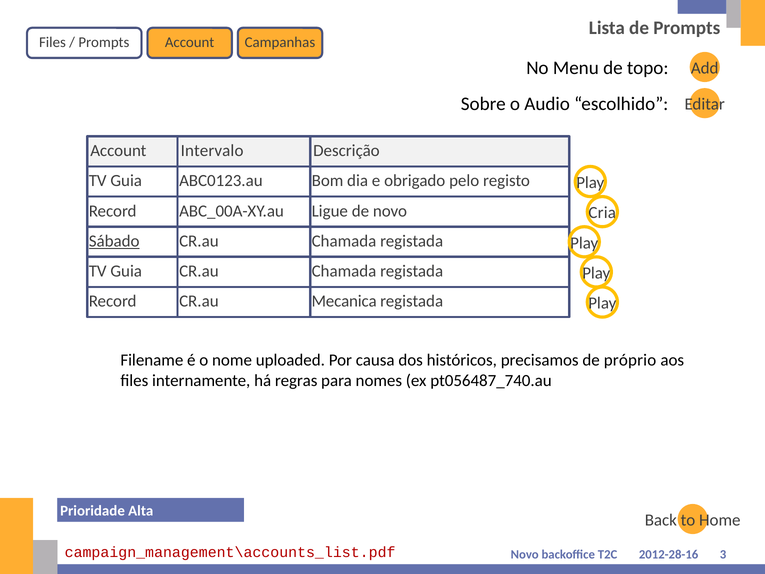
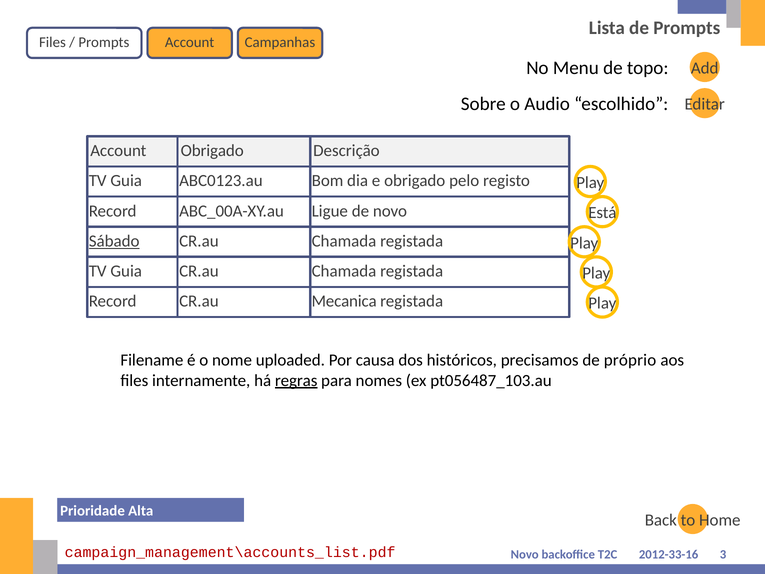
Intervalo: Intervalo -> Obrigado (212, 151)
Cria: Cria -> Está (602, 213)
regras underline: none -> present (296, 380)
pt056487_740.au: pt056487_740.au -> pt056487_103.au (491, 380)
2012-28-16: 2012-28-16 -> 2012-33-16 (669, 555)
